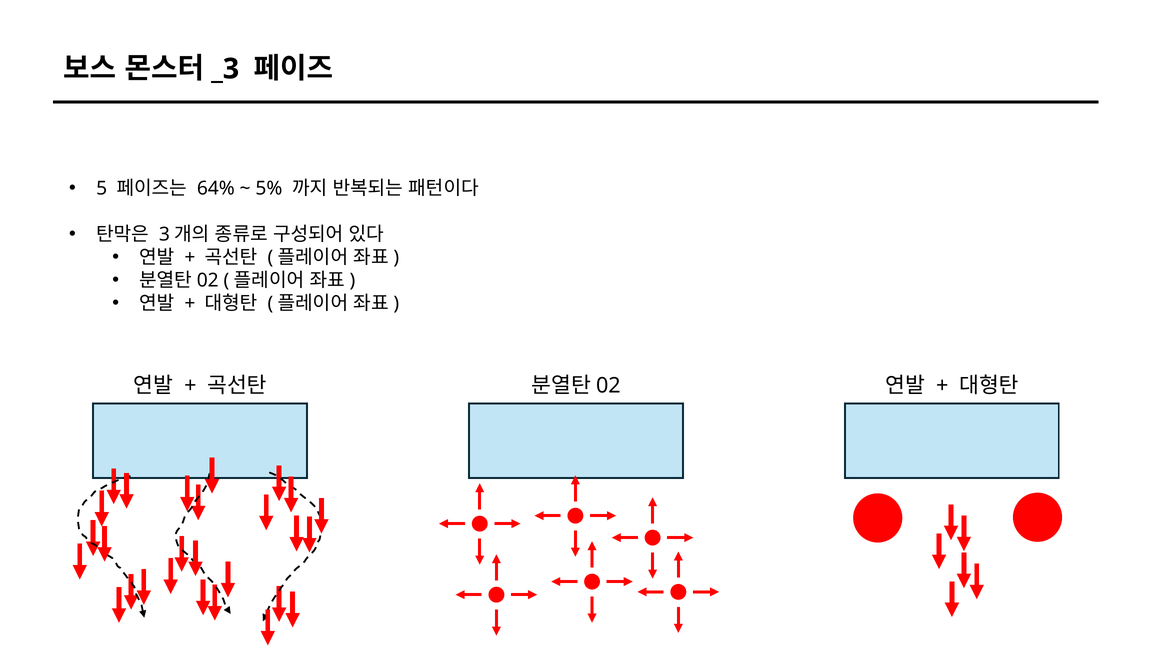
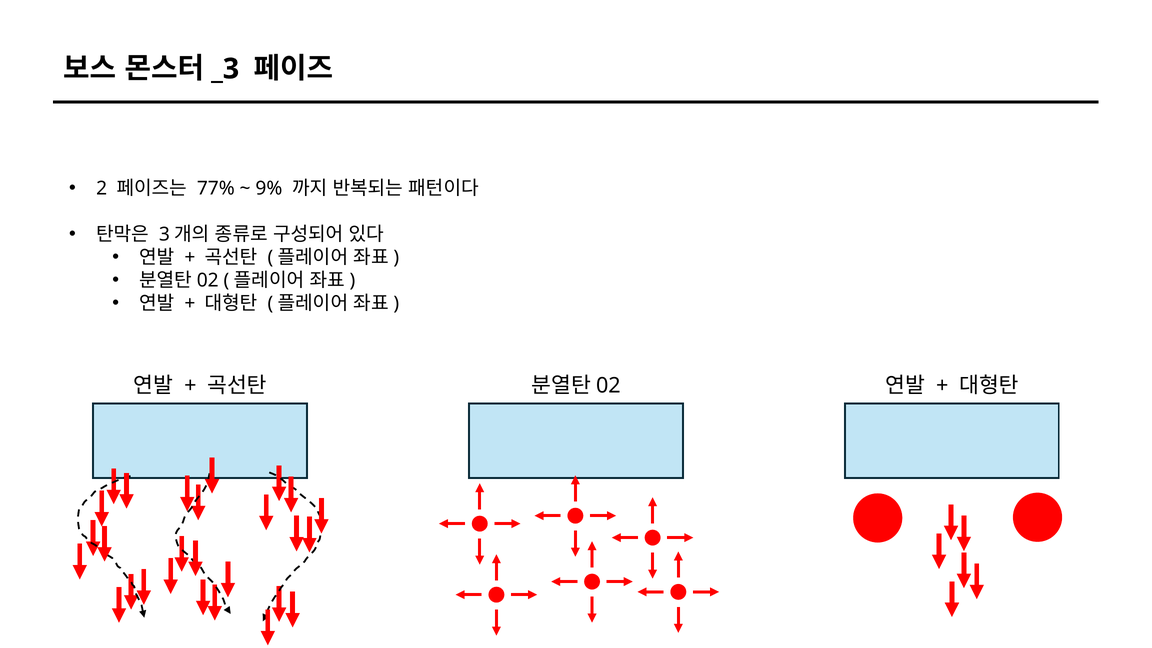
5: 5 -> 2 (102, 188)
64%: 64% -> 77% (216, 188)
5%: 5% -> 9% (269, 188)
